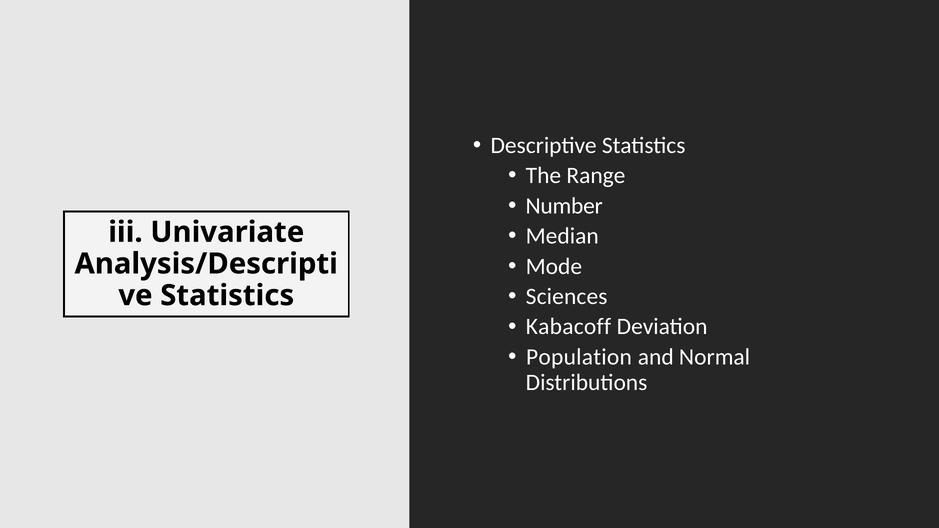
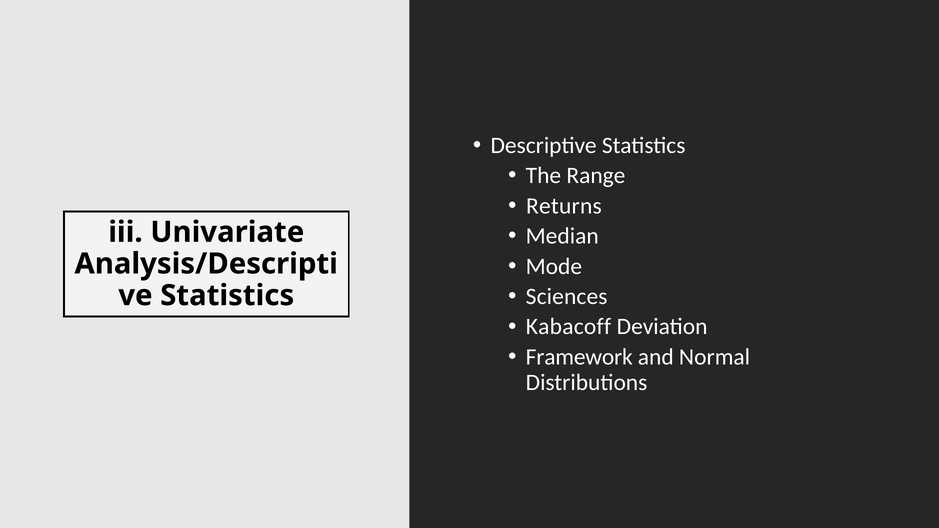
Number: Number -> Returns (564, 206)
Population: Population -> Framework (579, 357)
